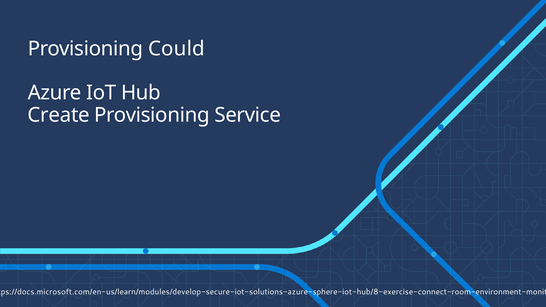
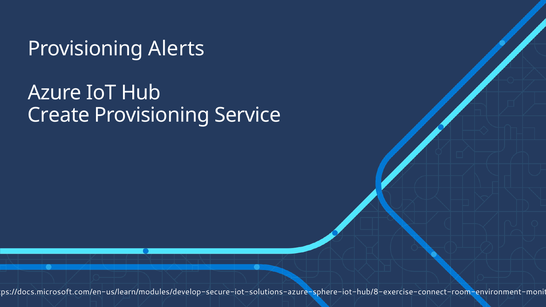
Could: Could -> Alerts (176, 49)
